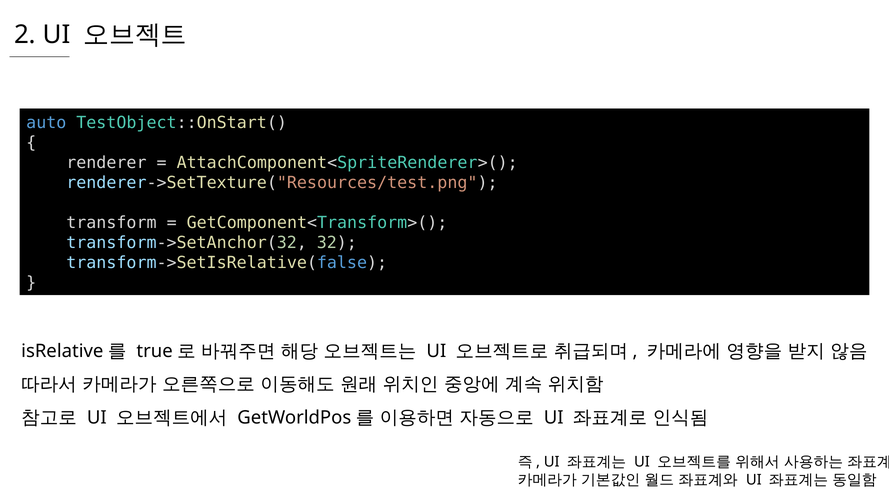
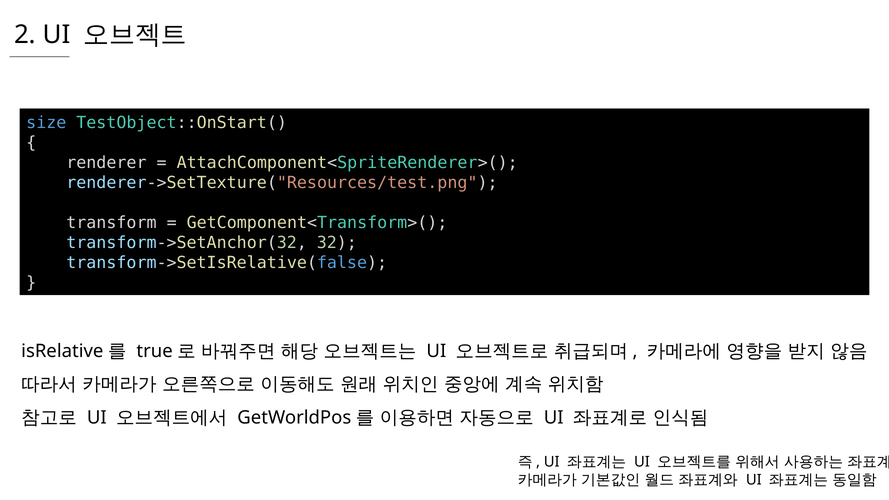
auto: auto -> size (46, 123)
